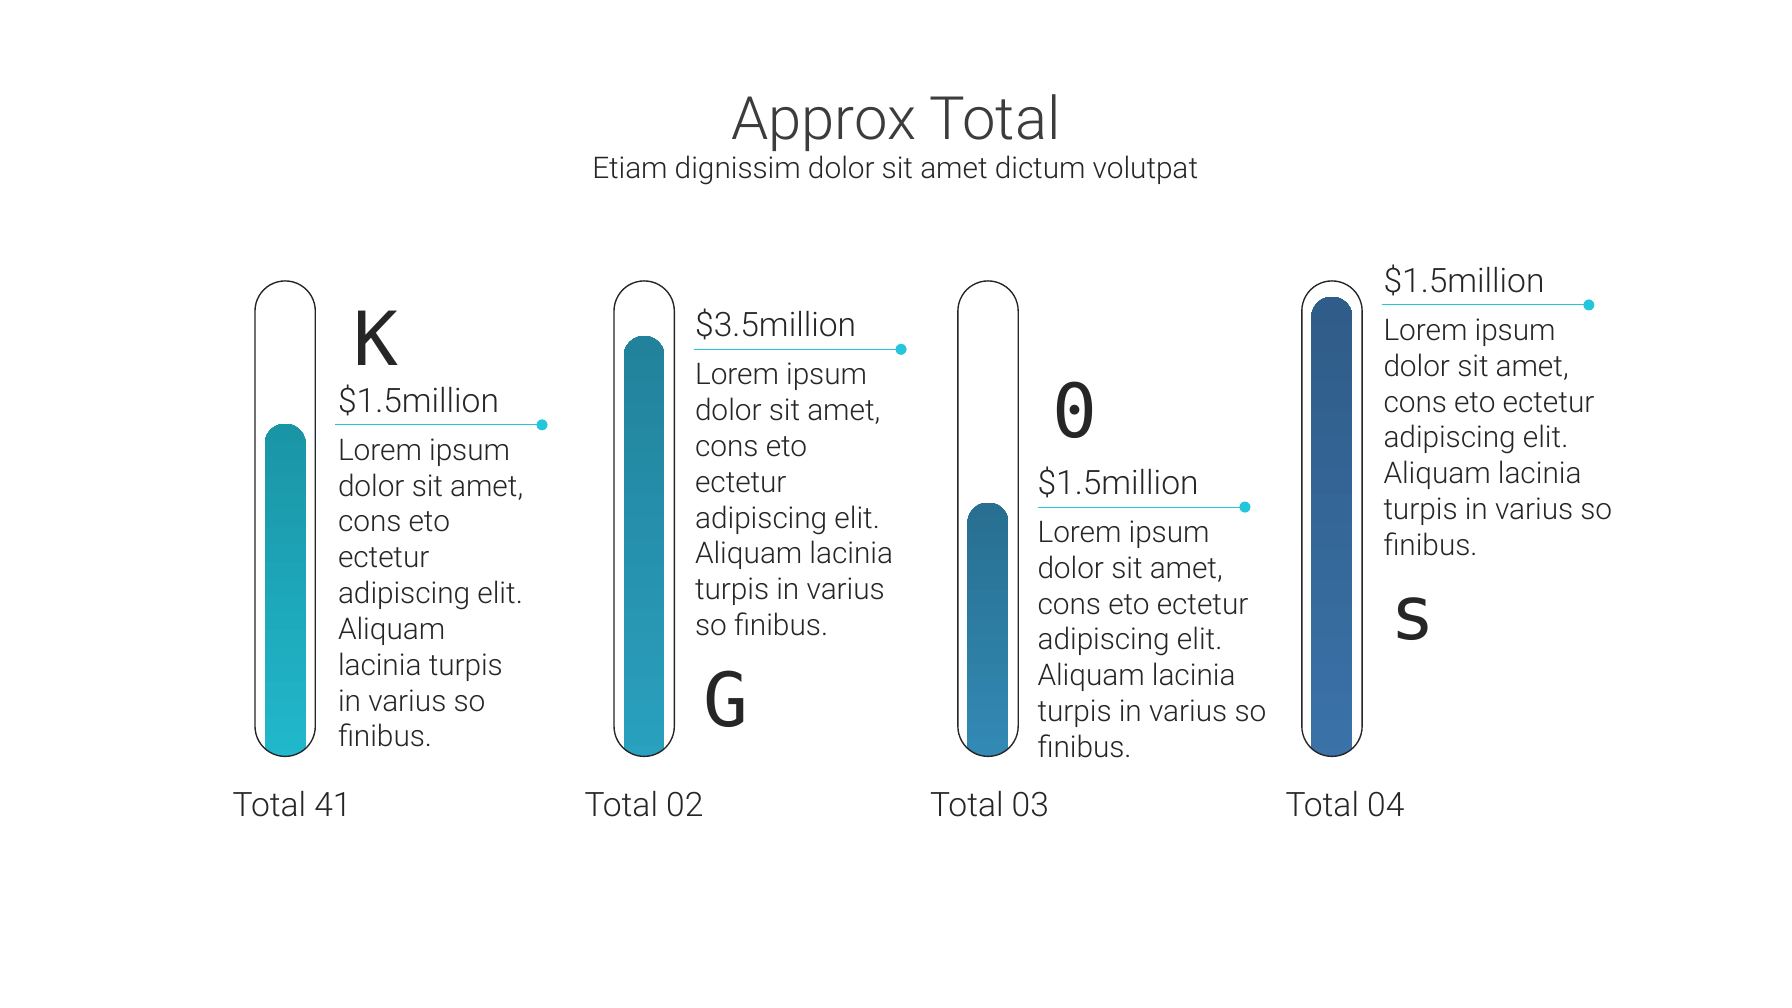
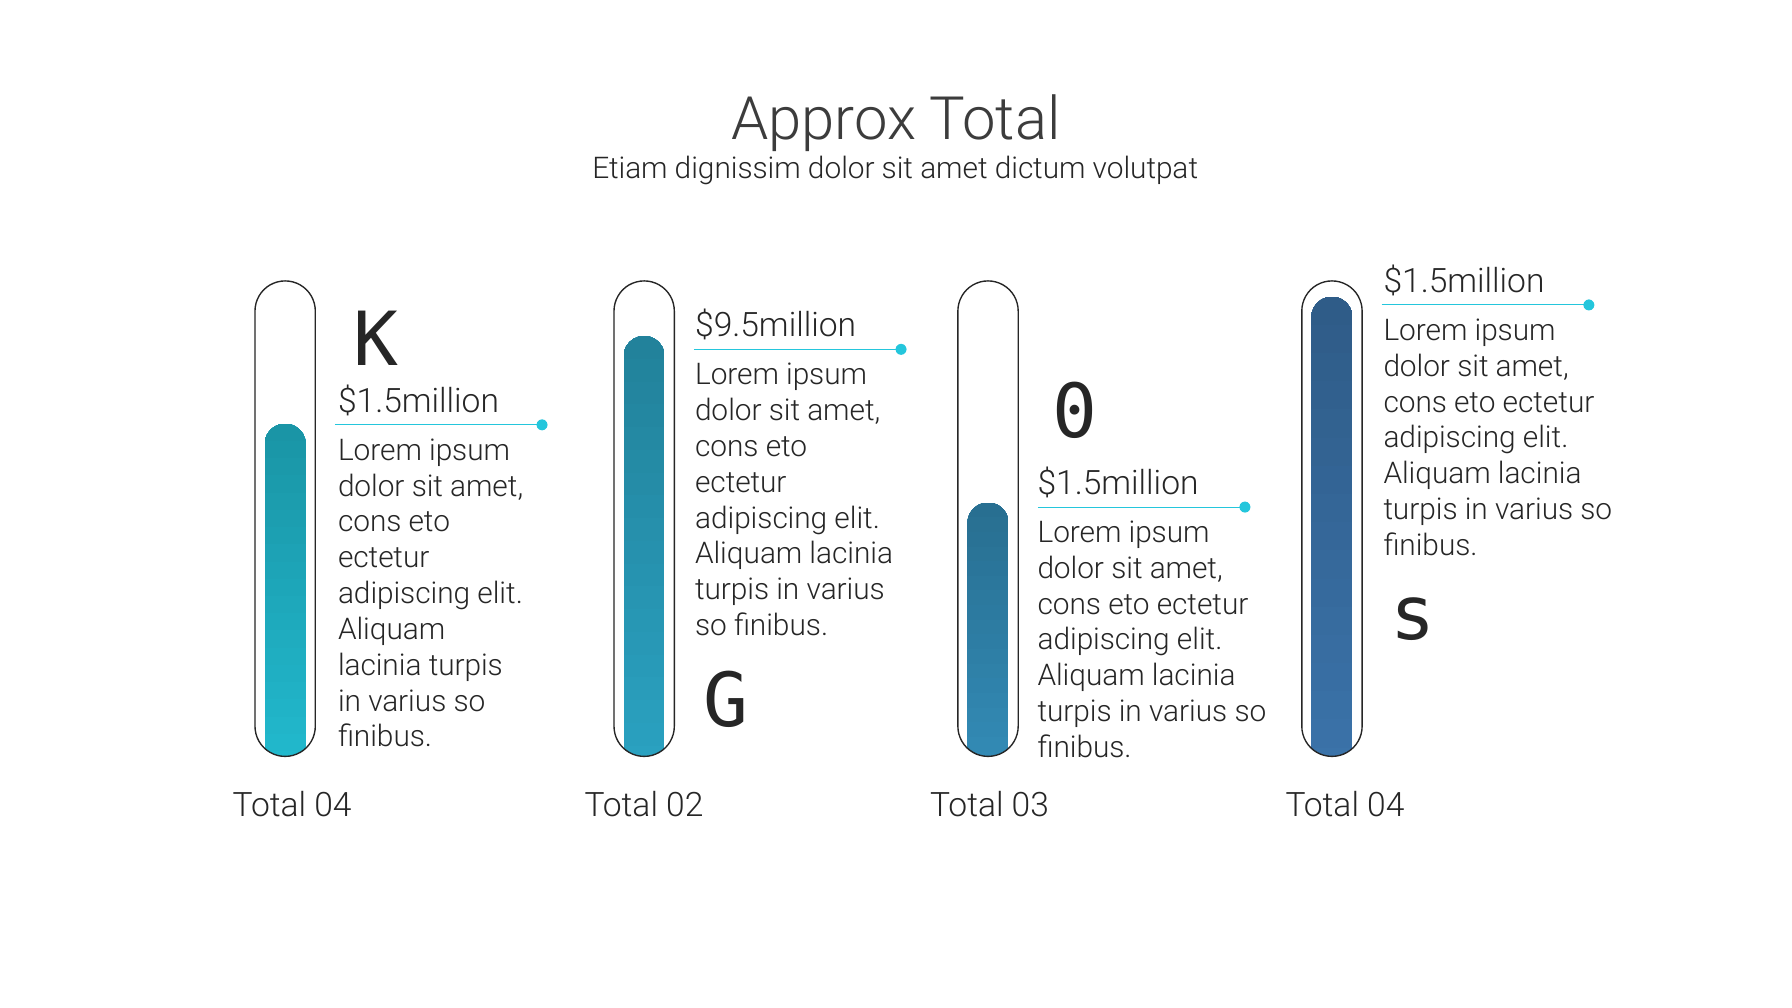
$3.5million: $3.5million -> $9.5million (776, 326)
41: 41 -> 04 (333, 806)
